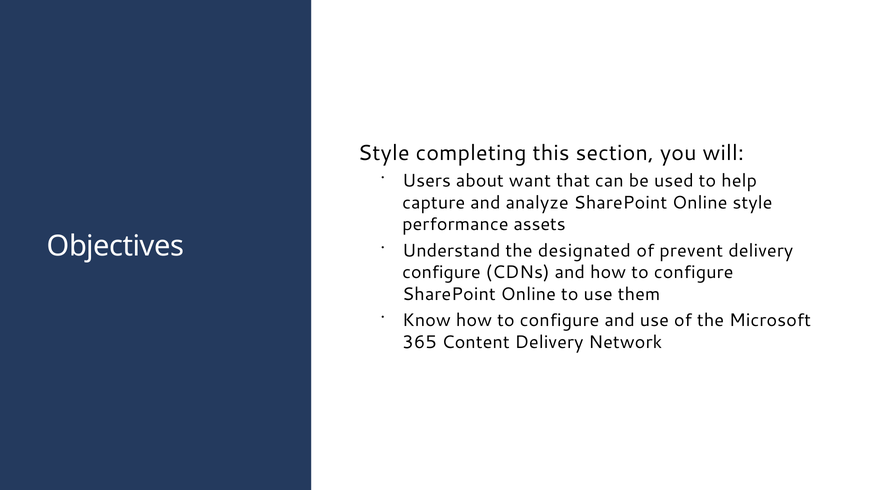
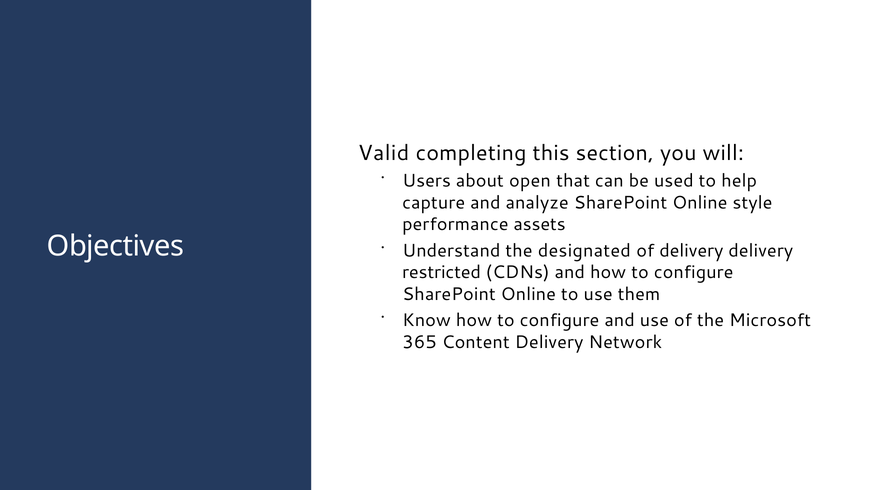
Style: Style -> Valid (384, 153)
want: want -> open (530, 181)
of prevent: prevent -> delivery (691, 251)
configure: configure -> restricted (442, 272)
